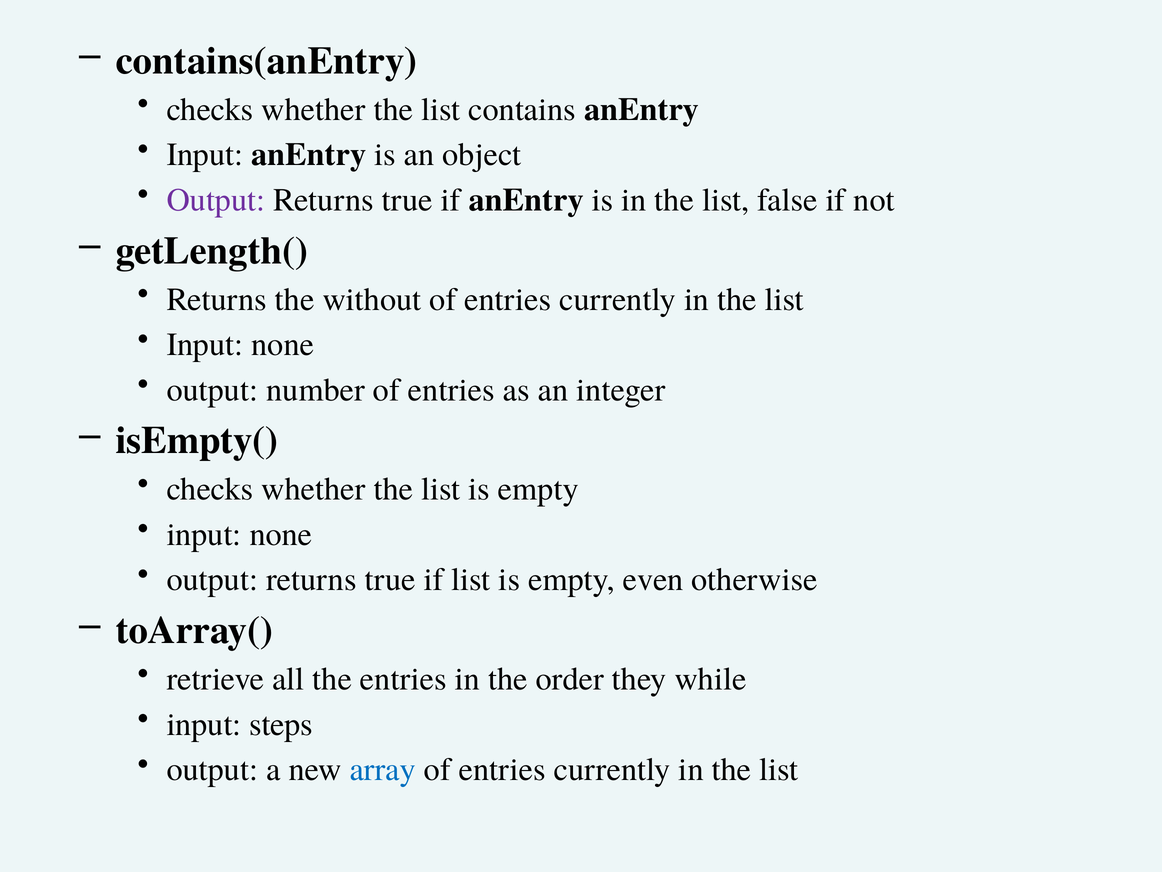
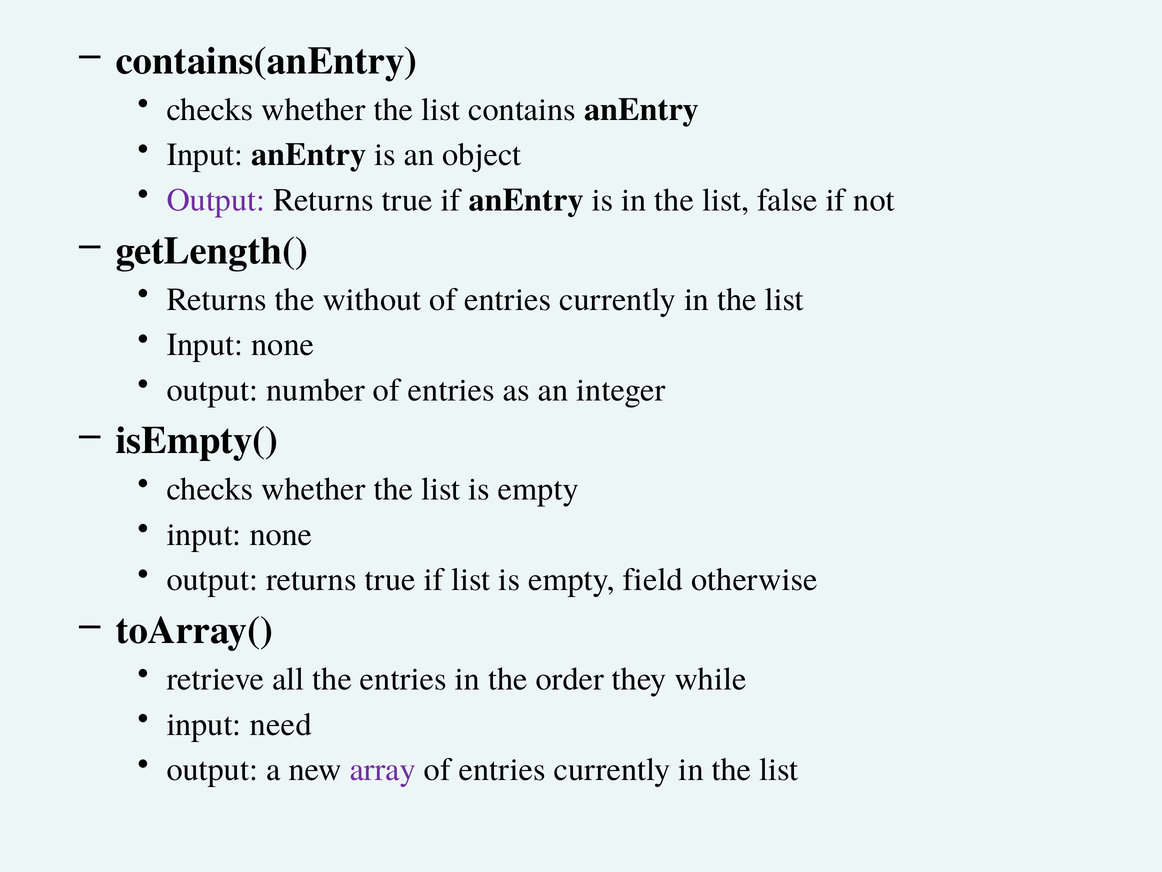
even: even -> field (653, 579)
steps: steps -> need (281, 724)
array colour: blue -> purple (383, 769)
